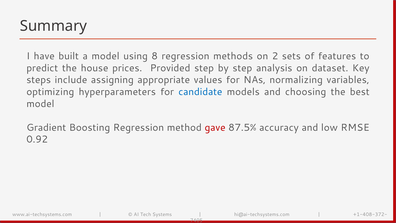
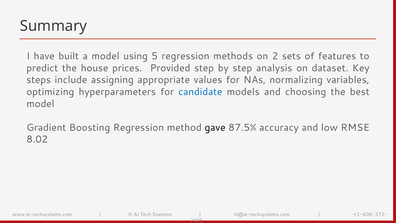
8: 8 -> 5 (155, 56)
gave colour: red -> black (215, 127)
0.92: 0.92 -> 8.02 (37, 139)
